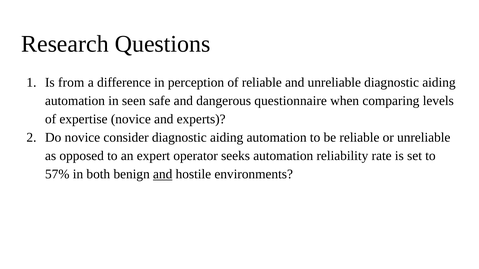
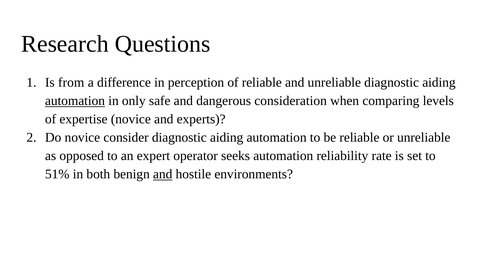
automation underline: none -> present (75, 101)
seen: seen -> only (134, 101)
questionnaire: questionnaire -> consideration (291, 101)
57%: 57% -> 51% (57, 175)
